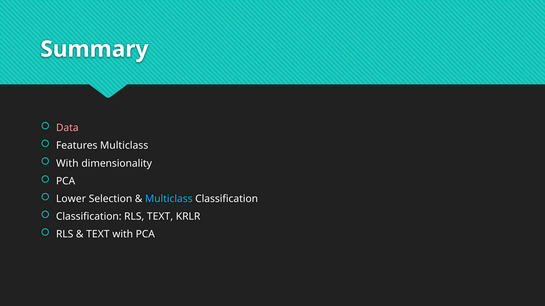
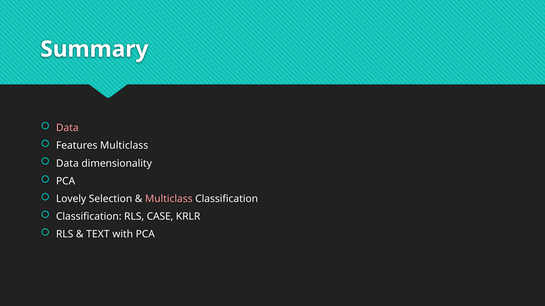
With: With -> Data (67, 164)
Lower: Lower -> Lovely (71, 199)
Multiclass colour: light blue -> pink (169, 199)
RLS TEXT: TEXT -> CASE (160, 217)
